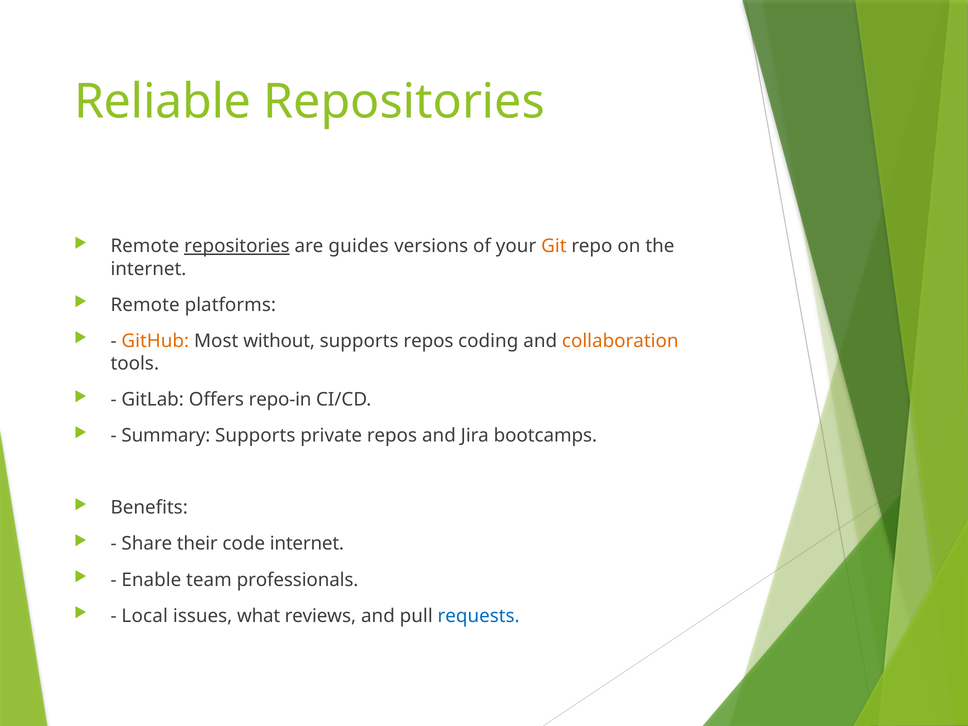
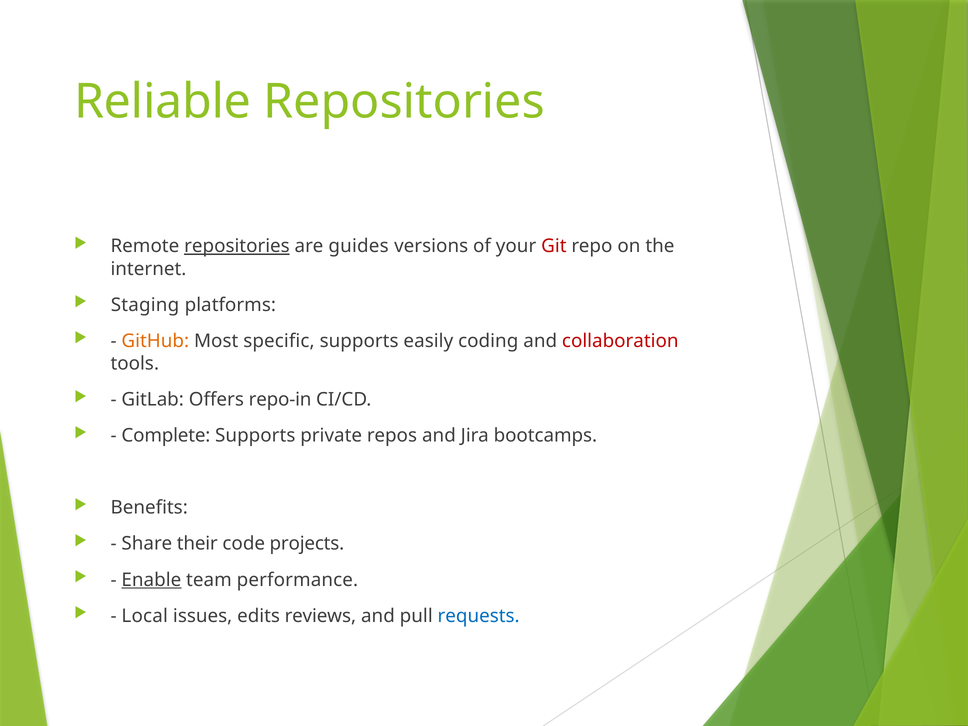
Git colour: orange -> red (554, 246)
Remote: Remote -> Staging (145, 305)
without: without -> specific (279, 341)
supports repos: repos -> easily (428, 341)
collaboration colour: orange -> red (620, 341)
Summary: Summary -> Complete (166, 436)
code internet: internet -> projects (307, 544)
Enable underline: none -> present (151, 580)
professionals: professionals -> performance (297, 580)
what: what -> edits (259, 616)
